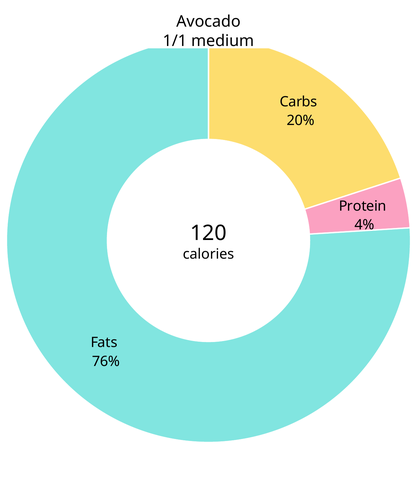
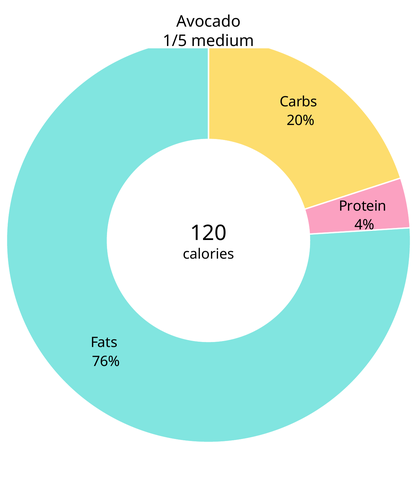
1/1: 1/1 -> 1/5 (175, 41)
